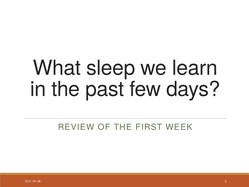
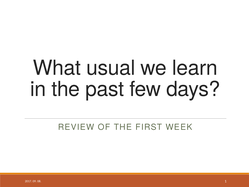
sleep: sleep -> usual (111, 68)
